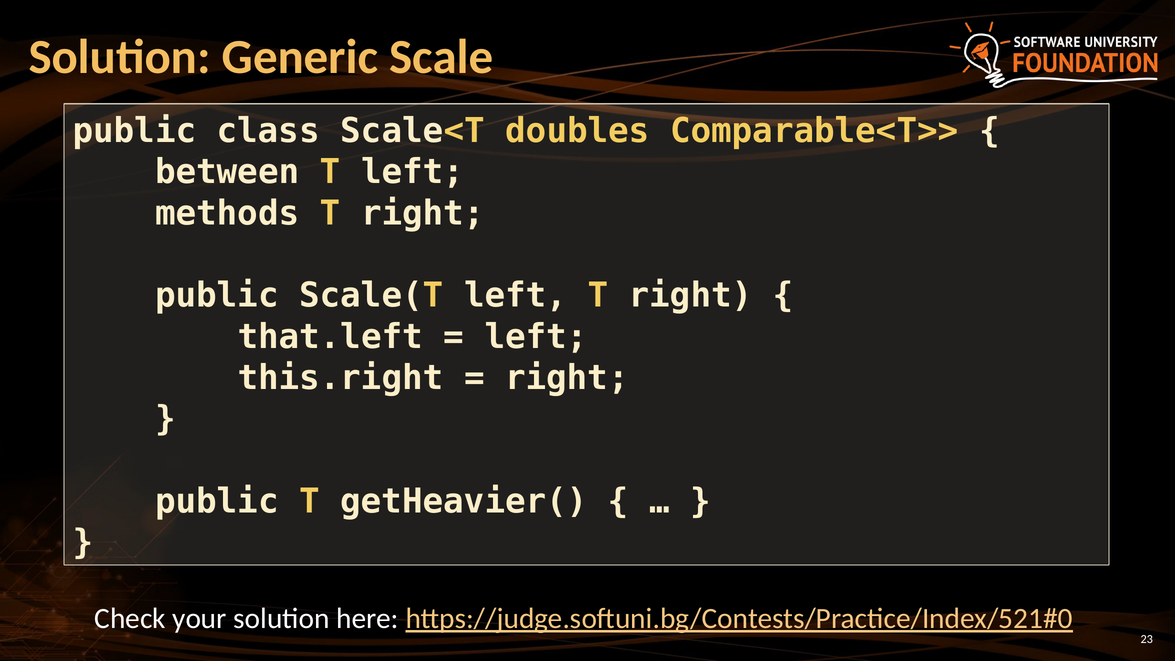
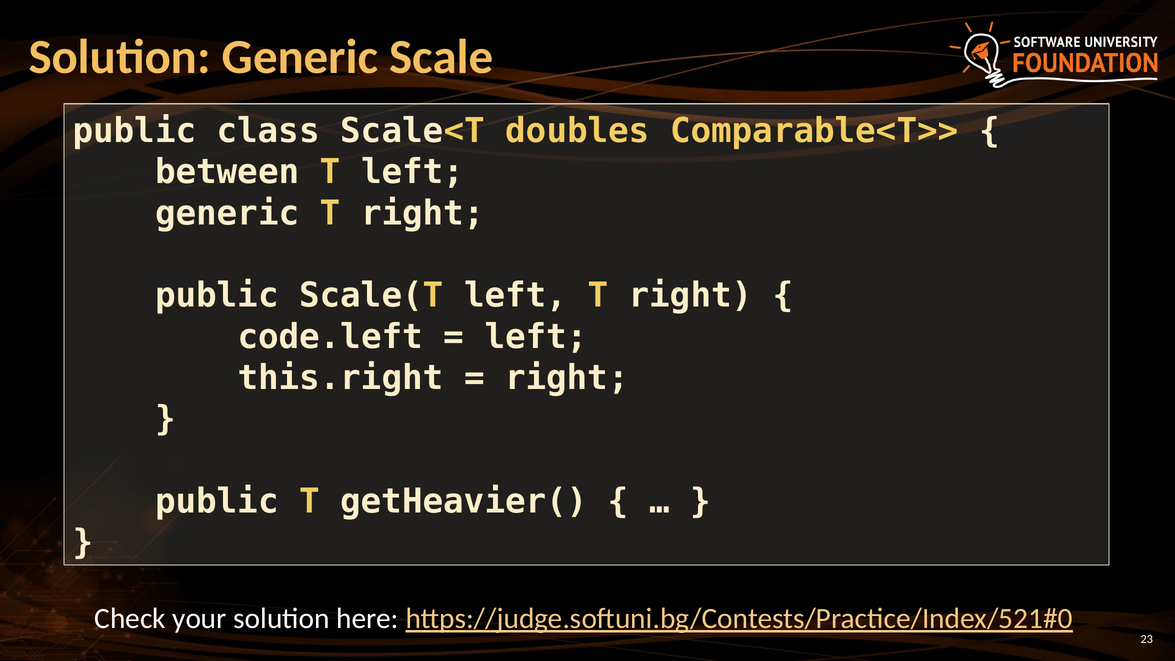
methods: methods -> generic (227, 213)
that.left: that.left -> code.left (330, 337)
